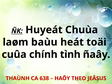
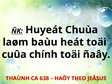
chính tình: tình -> toäi (70, 54)
